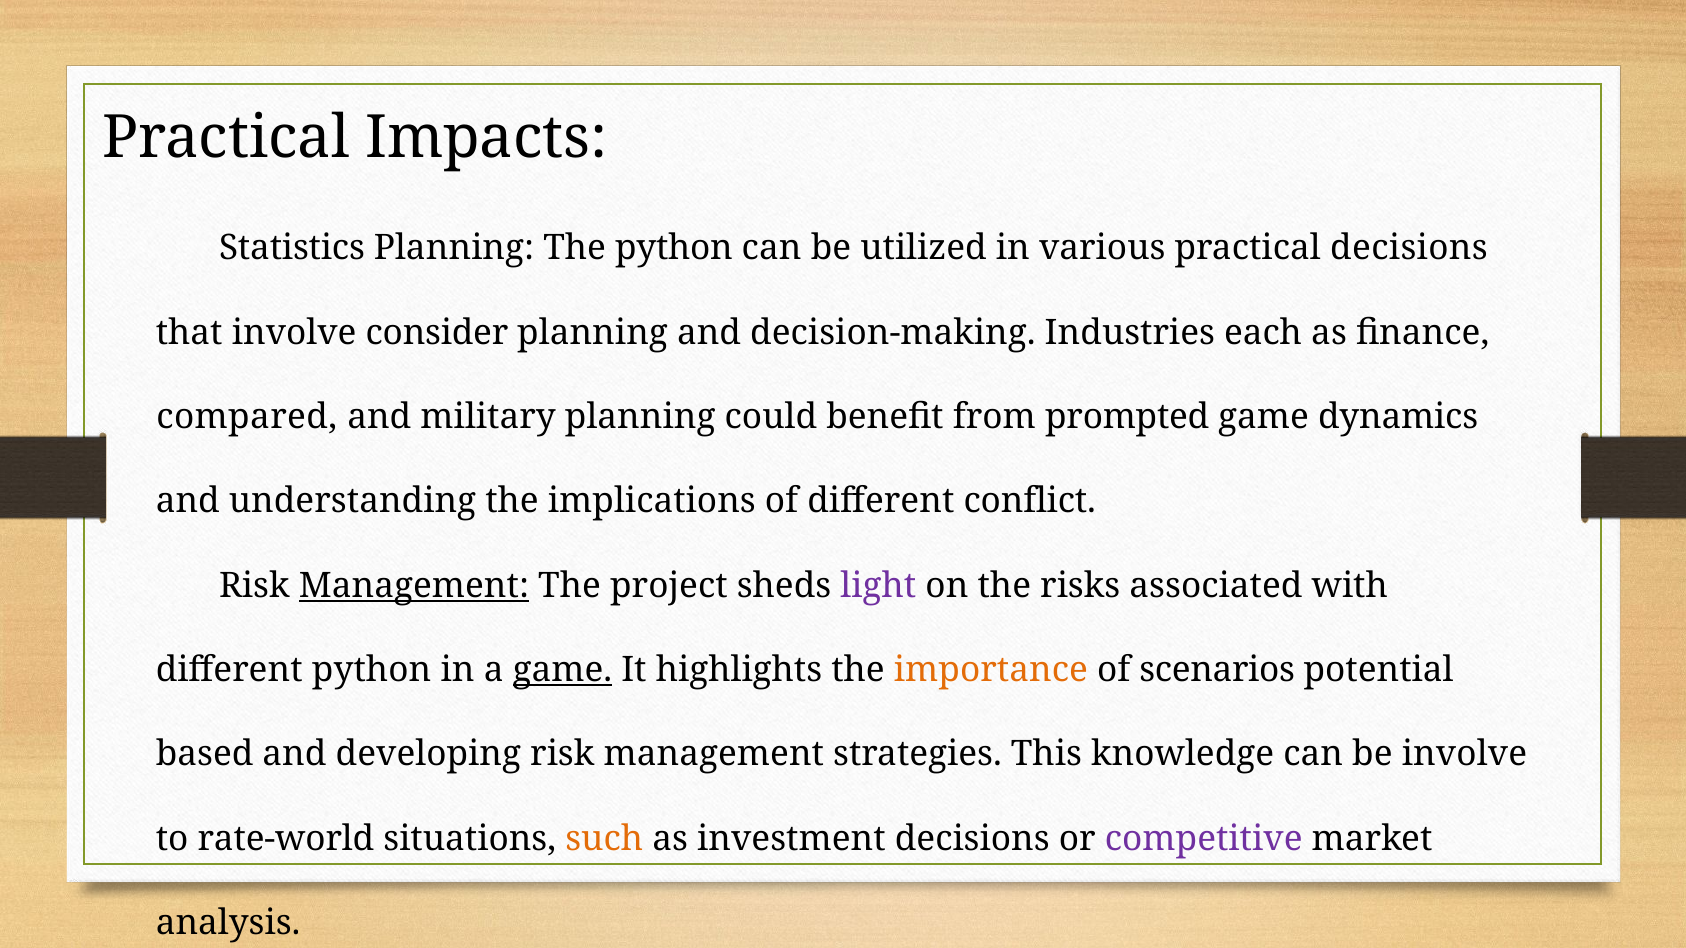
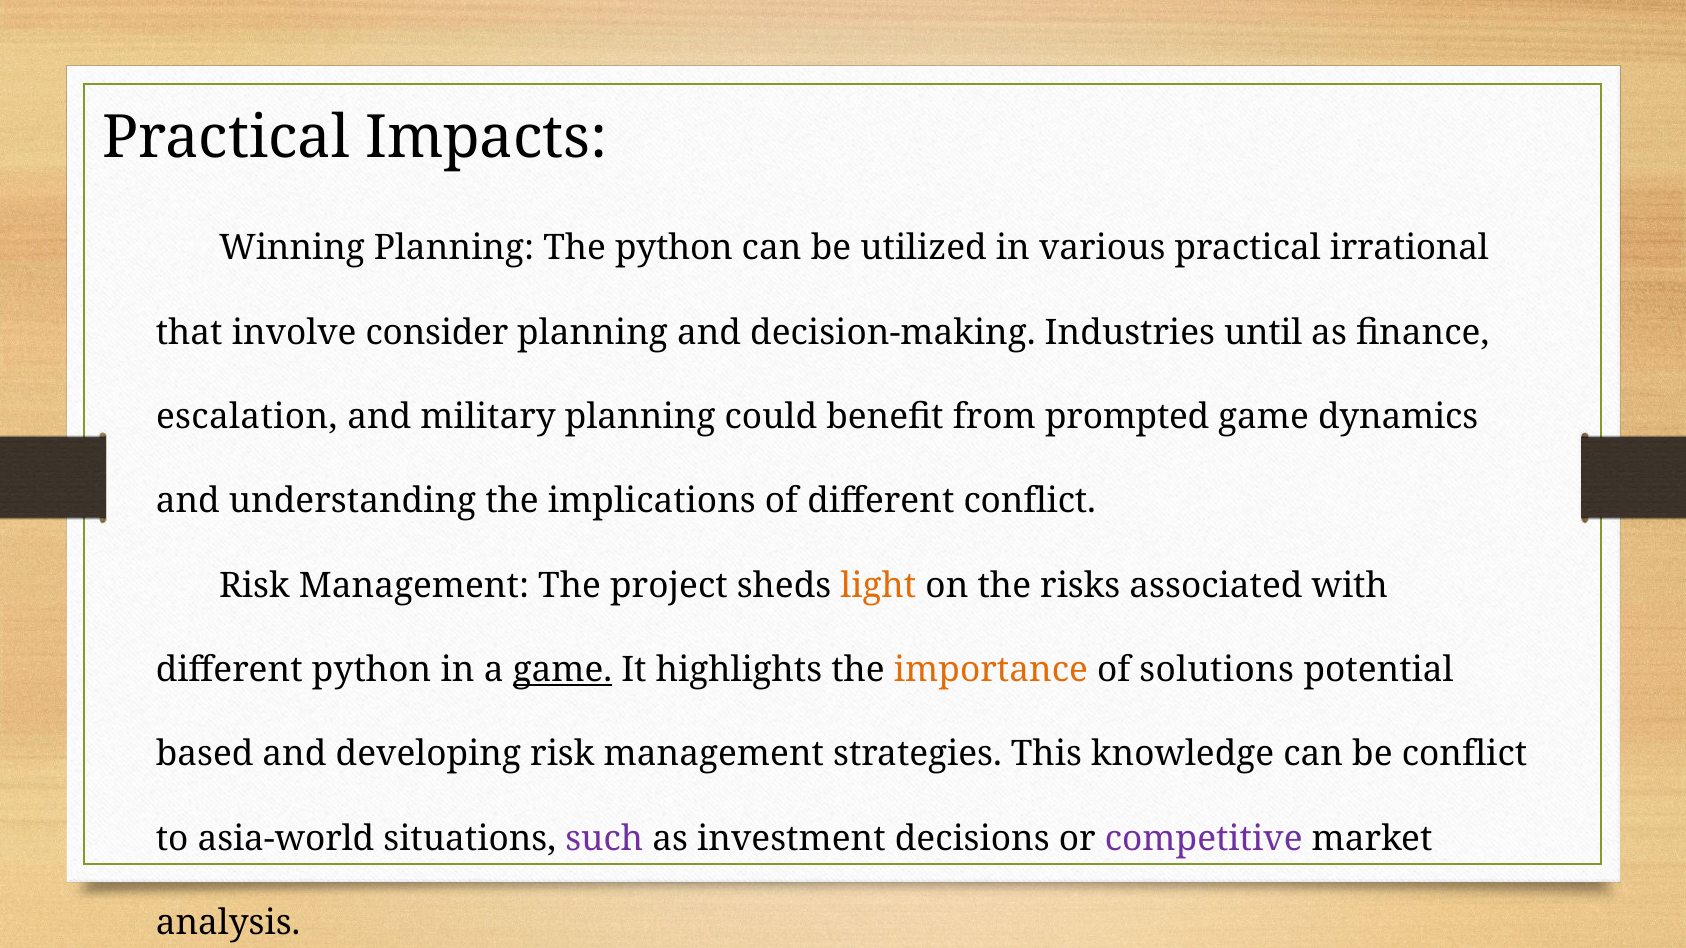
Statistics: Statistics -> Winning (292, 248)
practical decisions: decisions -> irrational (1409, 248)
each: each -> until (1263, 333)
compared: compared -> escalation (247, 417)
Management underline: present -> none (414, 586)
light colour: purple -> orange (878, 586)
scenarios: scenarios -> solutions (1217, 670)
be involve: involve -> conflict (1465, 754)
rate-world: rate-world -> asia-world (286, 839)
such colour: orange -> purple (604, 839)
